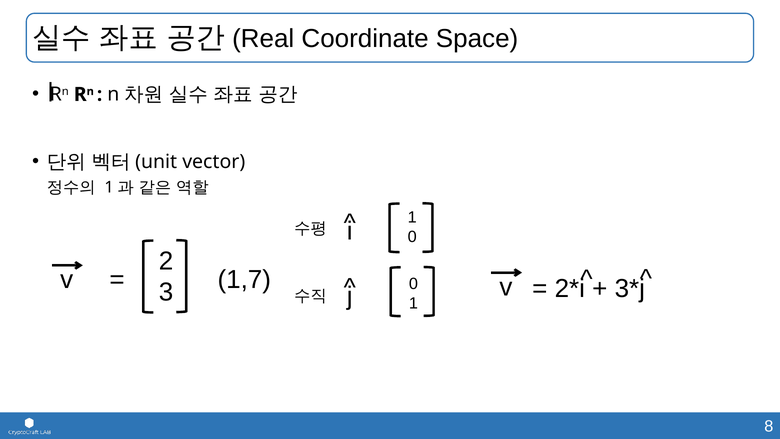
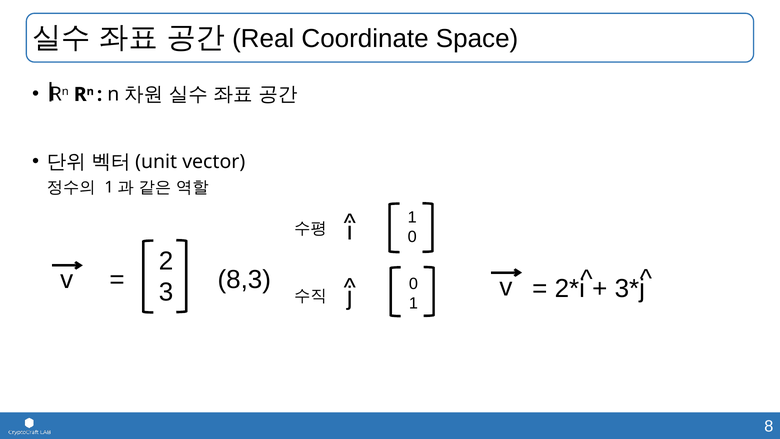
1,7: 1,7 -> 8,3 (244, 280)
